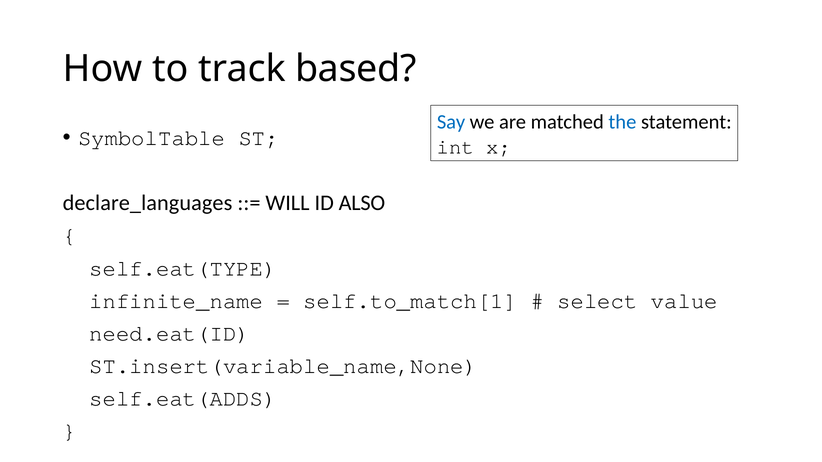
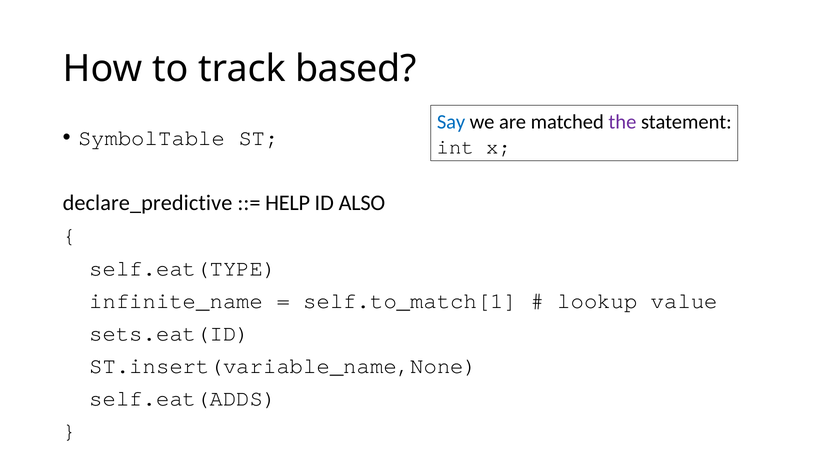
the colour: blue -> purple (622, 122)
declare_languages: declare_languages -> declare_predictive (148, 203)
WILL: WILL -> HELP (288, 203)
select: select -> lookup (597, 301)
need.eat(ID: need.eat(ID -> sets.eat(ID (170, 334)
